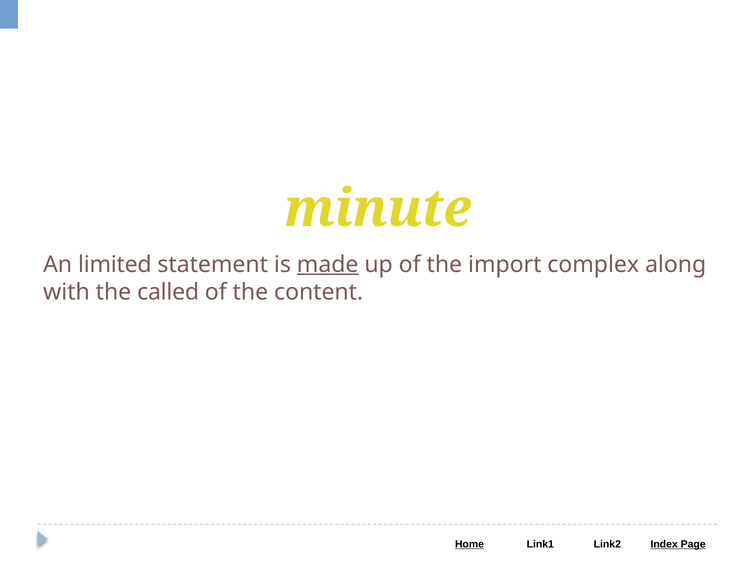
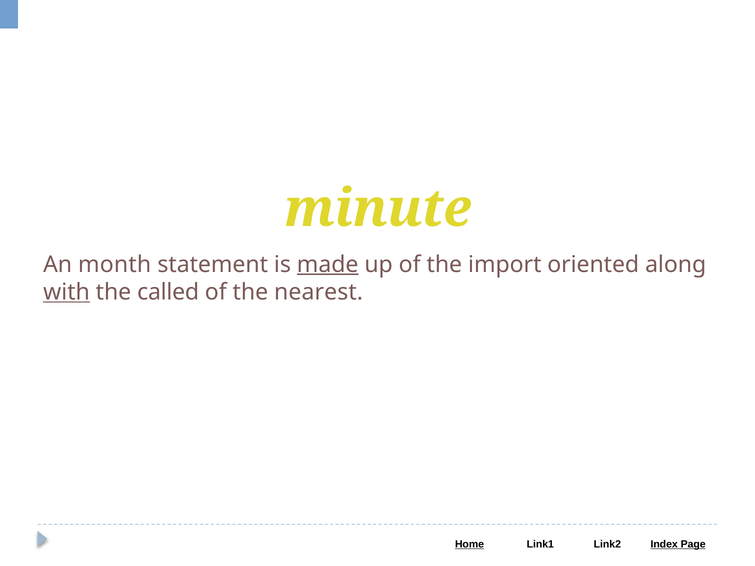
limited: limited -> month (115, 265)
complex: complex -> oriented (593, 265)
with underline: none -> present (67, 292)
content: content -> nearest (319, 292)
